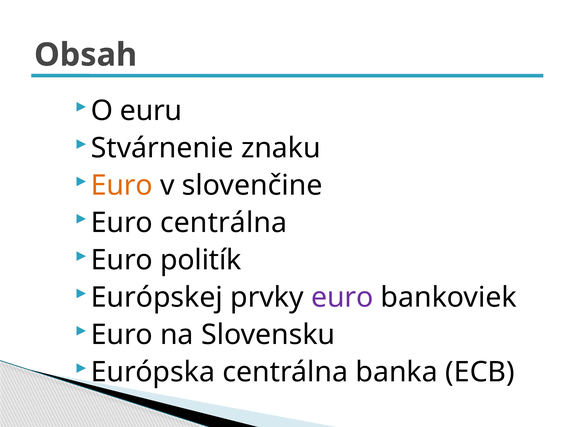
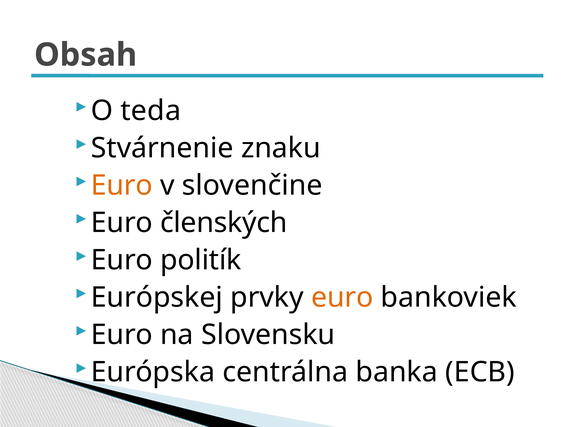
euru: euru -> teda (151, 111)
Euro centrálna: centrálna -> členských (224, 223)
euro colour: purple -> orange (342, 298)
